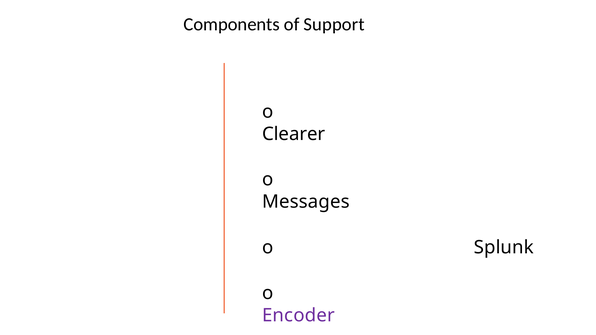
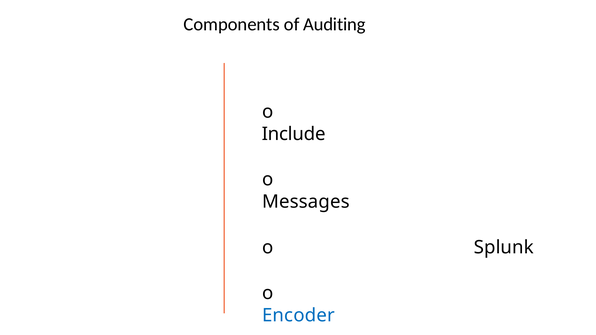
Support: Support -> Auditing (334, 24)
Clearer: Clearer -> Include (294, 134)
Encoder colour: purple -> blue (298, 316)
